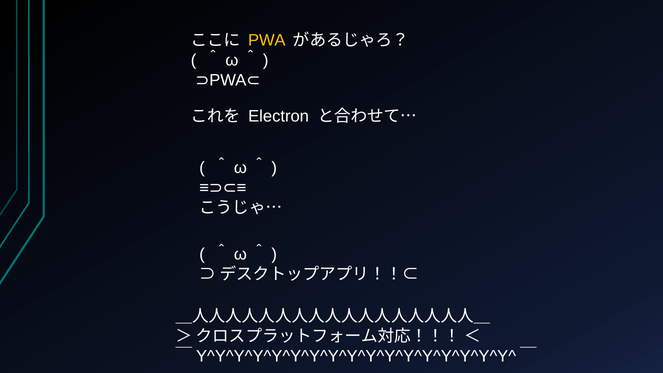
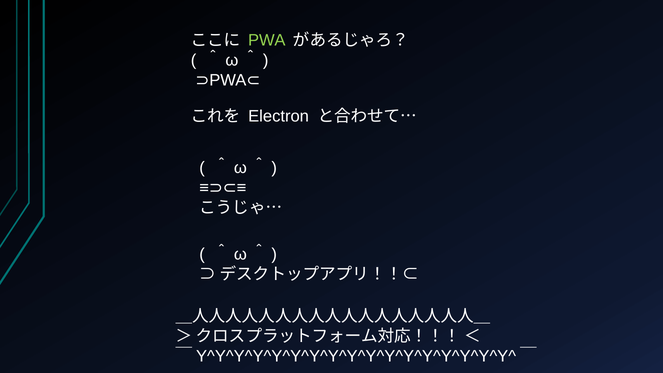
PWA colour: yellow -> light green (267, 40)
